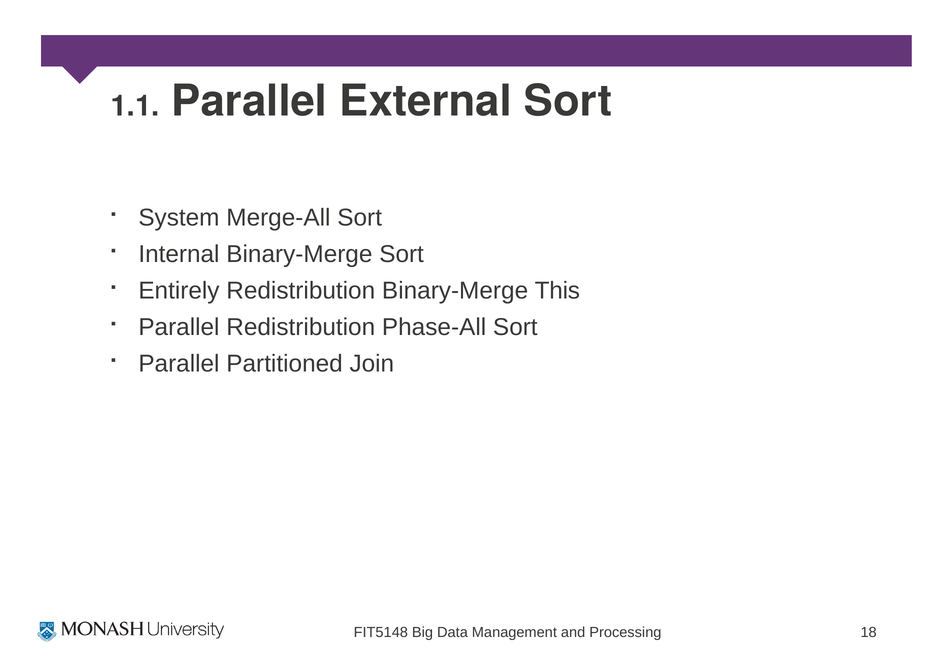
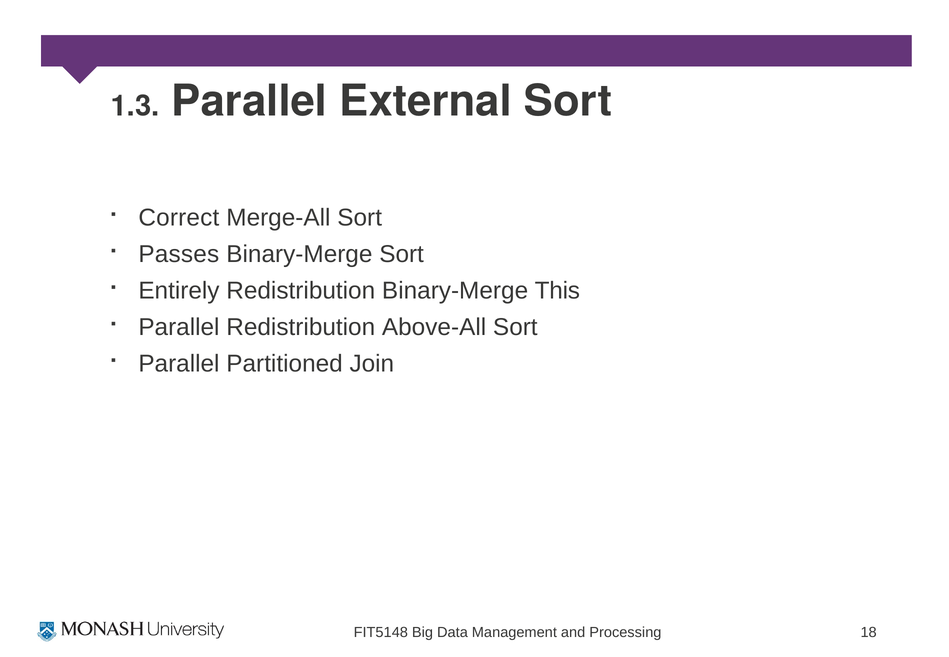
1.1: 1.1 -> 1.3 (135, 106)
System: System -> Correct (179, 218)
Internal: Internal -> Passes (179, 254)
Phase-All: Phase-All -> Above-All (434, 327)
